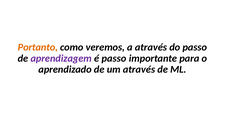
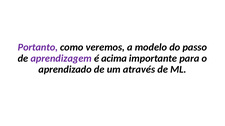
Portanto colour: orange -> purple (38, 47)
a através: através -> modelo (151, 47)
é passo: passo -> acima (114, 59)
